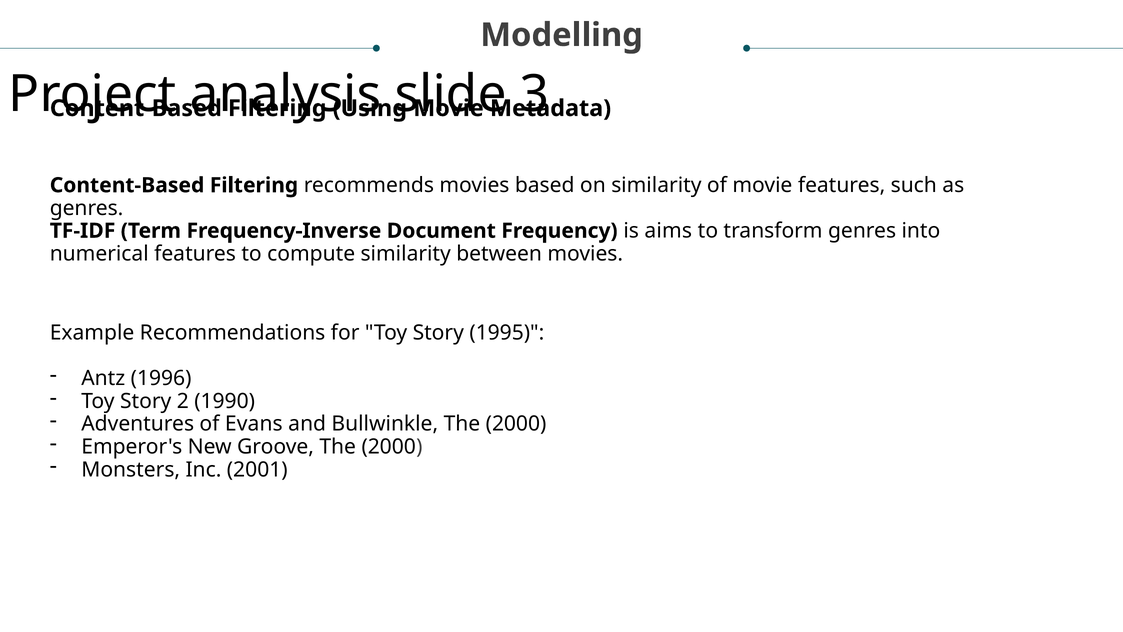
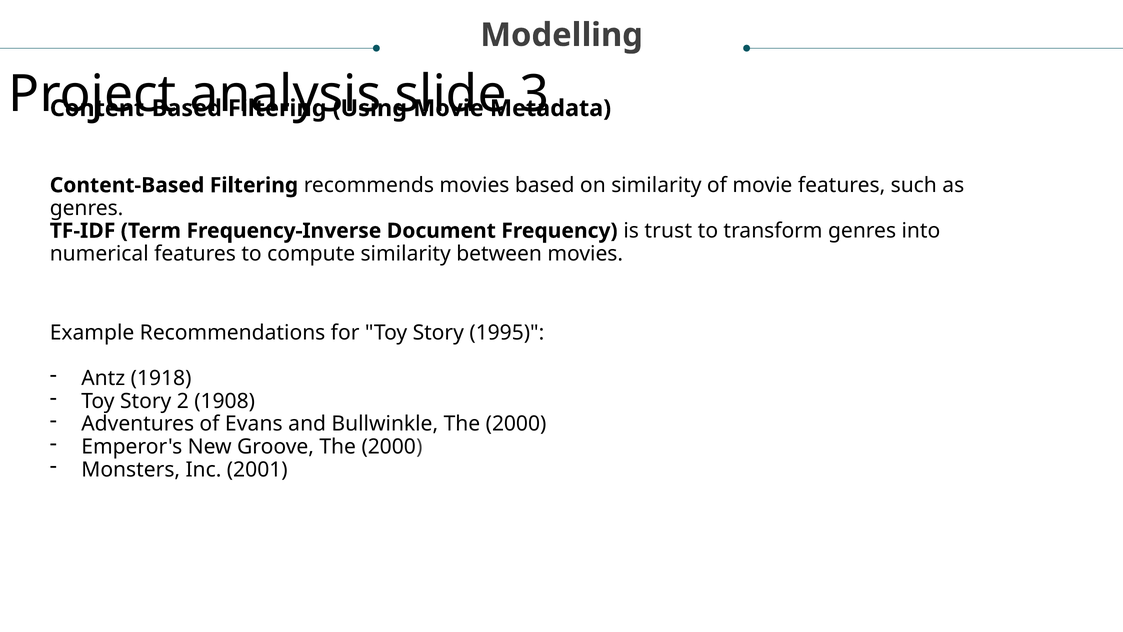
aims: aims -> trust (668, 231)
1996: 1996 -> 1918 (161, 378)
1990: 1990 -> 1908 (225, 401)
